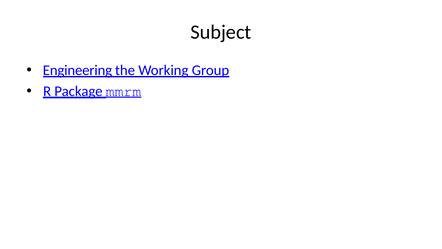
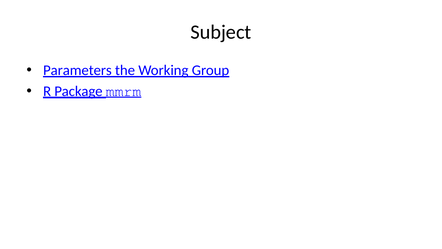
Engineering: Engineering -> Parameters (77, 70)
